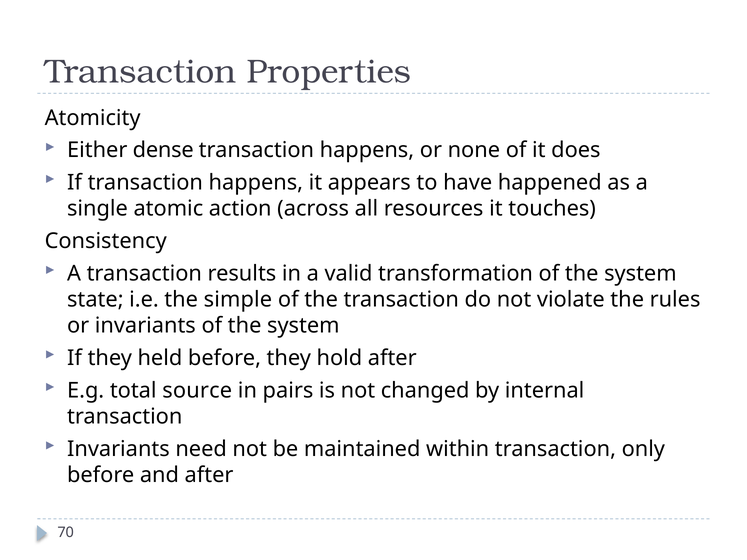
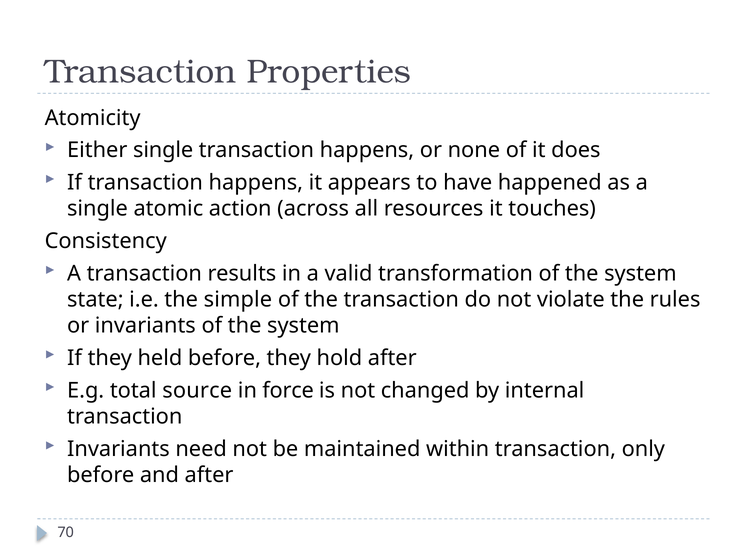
Either dense: dense -> single (163, 150)
pairs: pairs -> force (288, 391)
